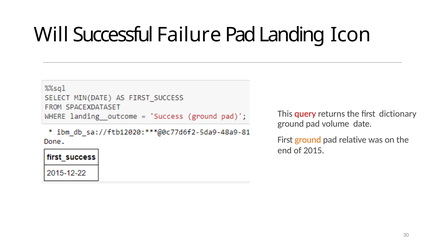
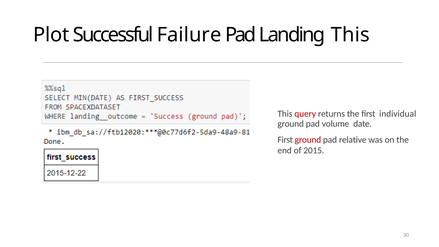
Will: Will -> Plot (51, 35)
Landing Icon: Icon -> This (350, 35)
dictionary: dictionary -> individual (398, 114)
ground colour: orange -> red (308, 140)
